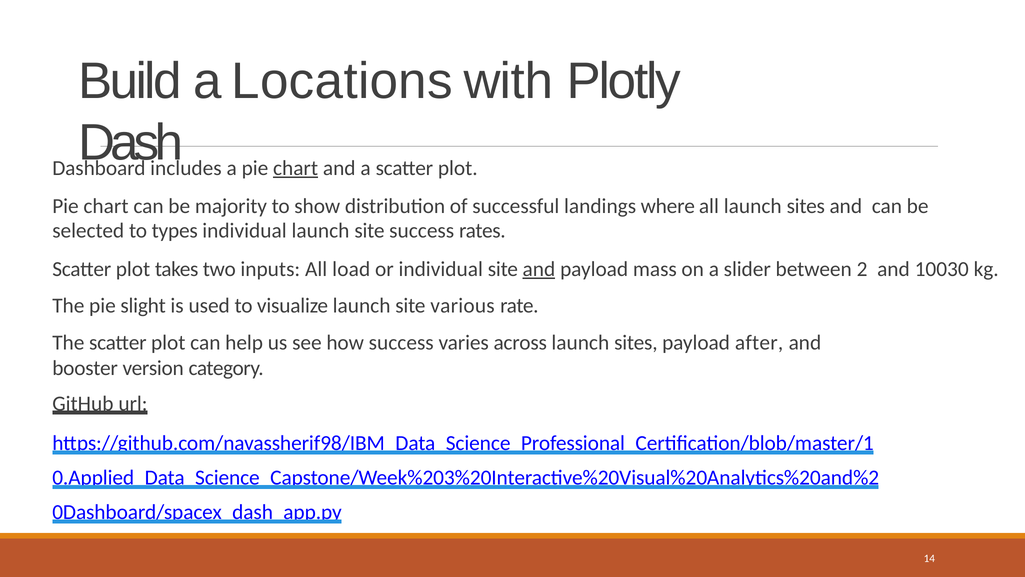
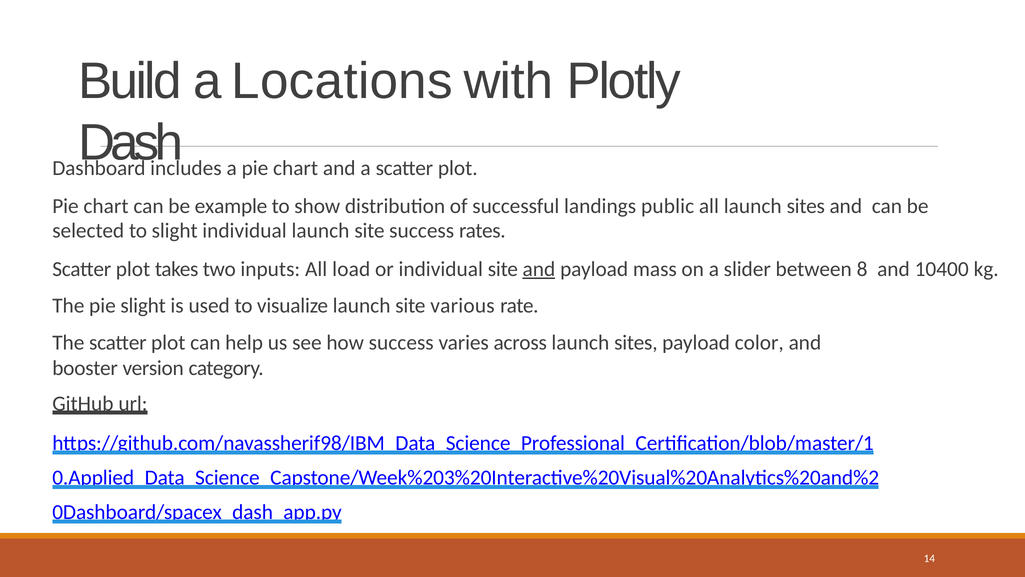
chart underline: present -> none (296, 168)
majority: majority -> example (231, 206)
where: where -> public (668, 206)
to types: types -> slight (175, 231)
2: 2 -> 8 (862, 269)
10030: 10030 -> 10400 (942, 269)
after: after -> color (759, 343)
